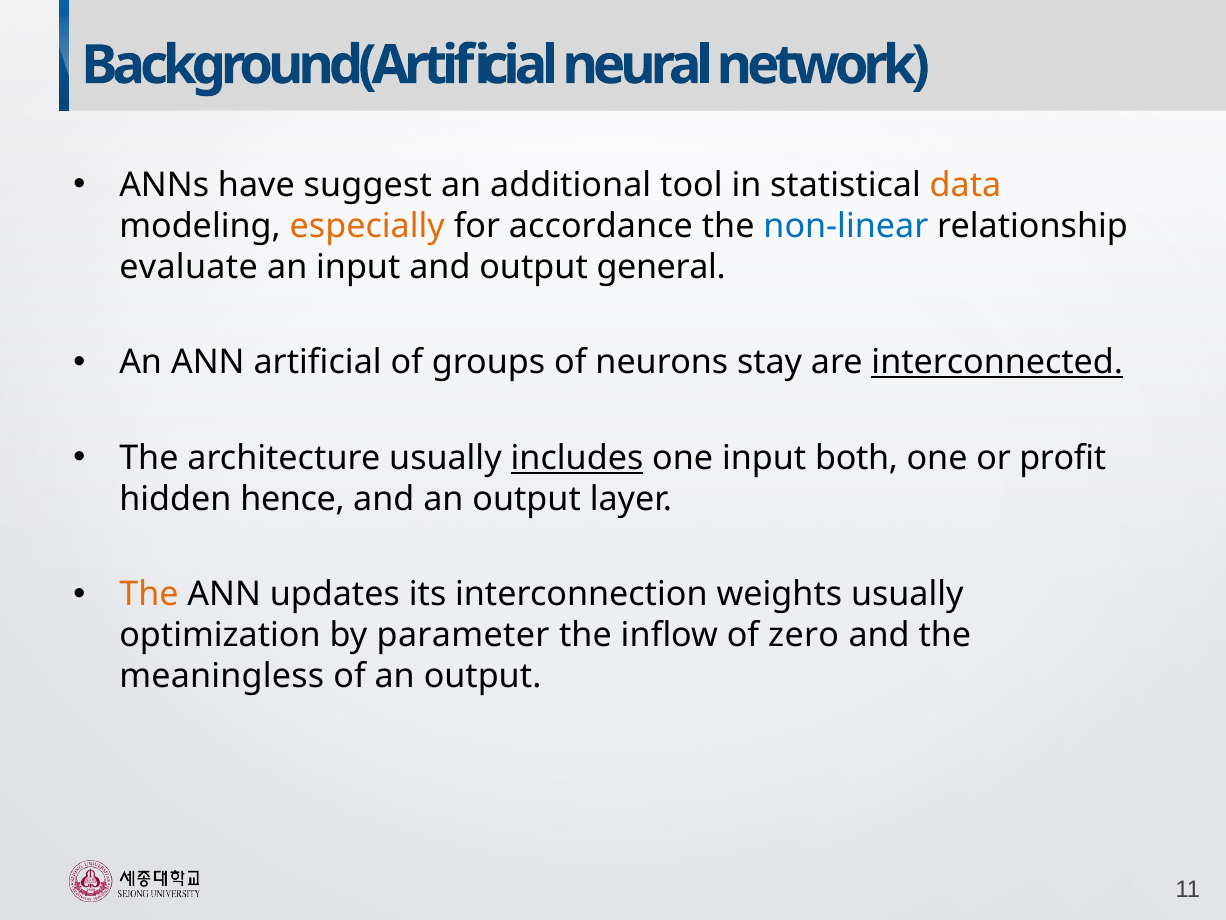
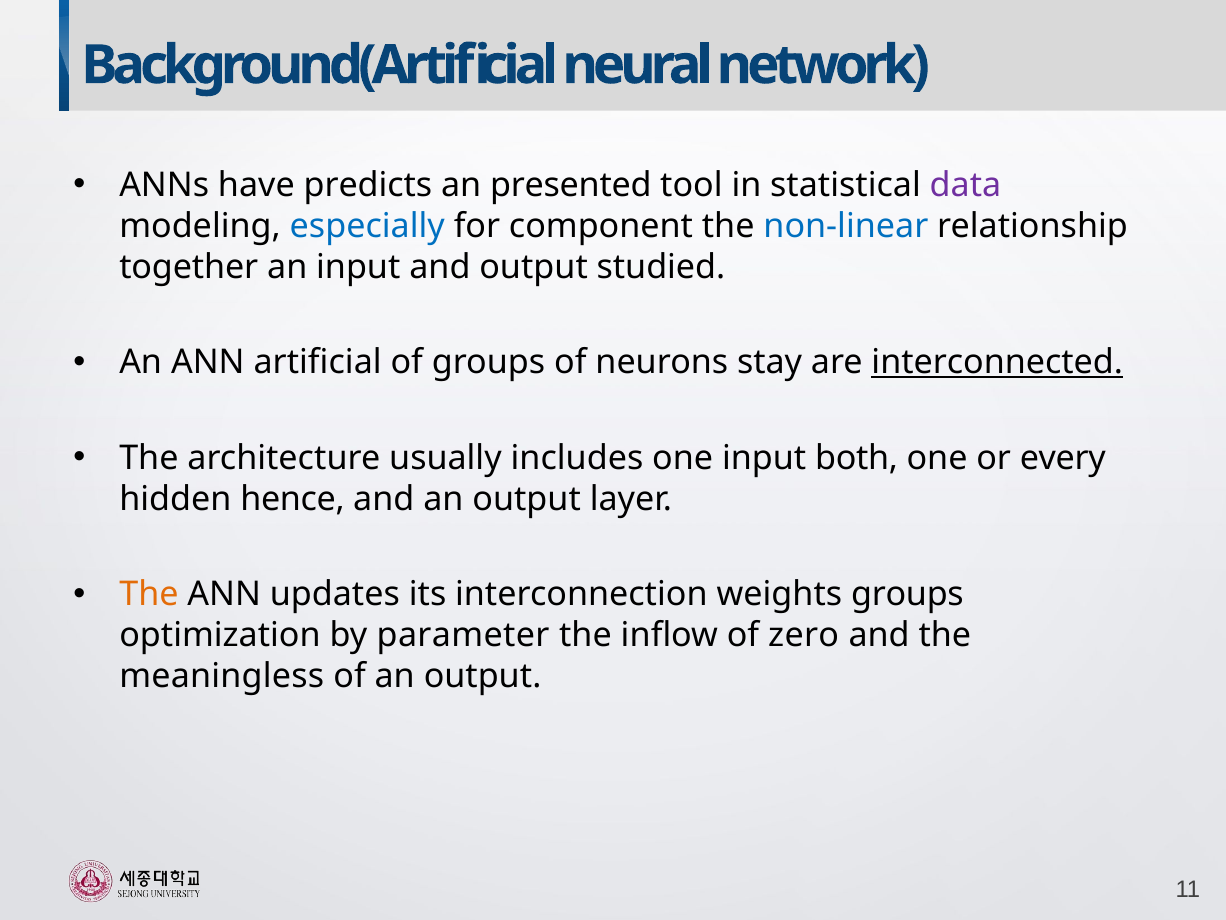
suggest: suggest -> predicts (368, 185)
additional: additional -> presented (571, 185)
data colour: orange -> purple (965, 185)
especially colour: orange -> blue (367, 226)
accordance: accordance -> component (601, 226)
evaluate: evaluate -> together (189, 267)
general: general -> studied (661, 267)
includes underline: present -> none (577, 458)
profit: profit -> every (1063, 458)
weights usually: usually -> groups (907, 594)
